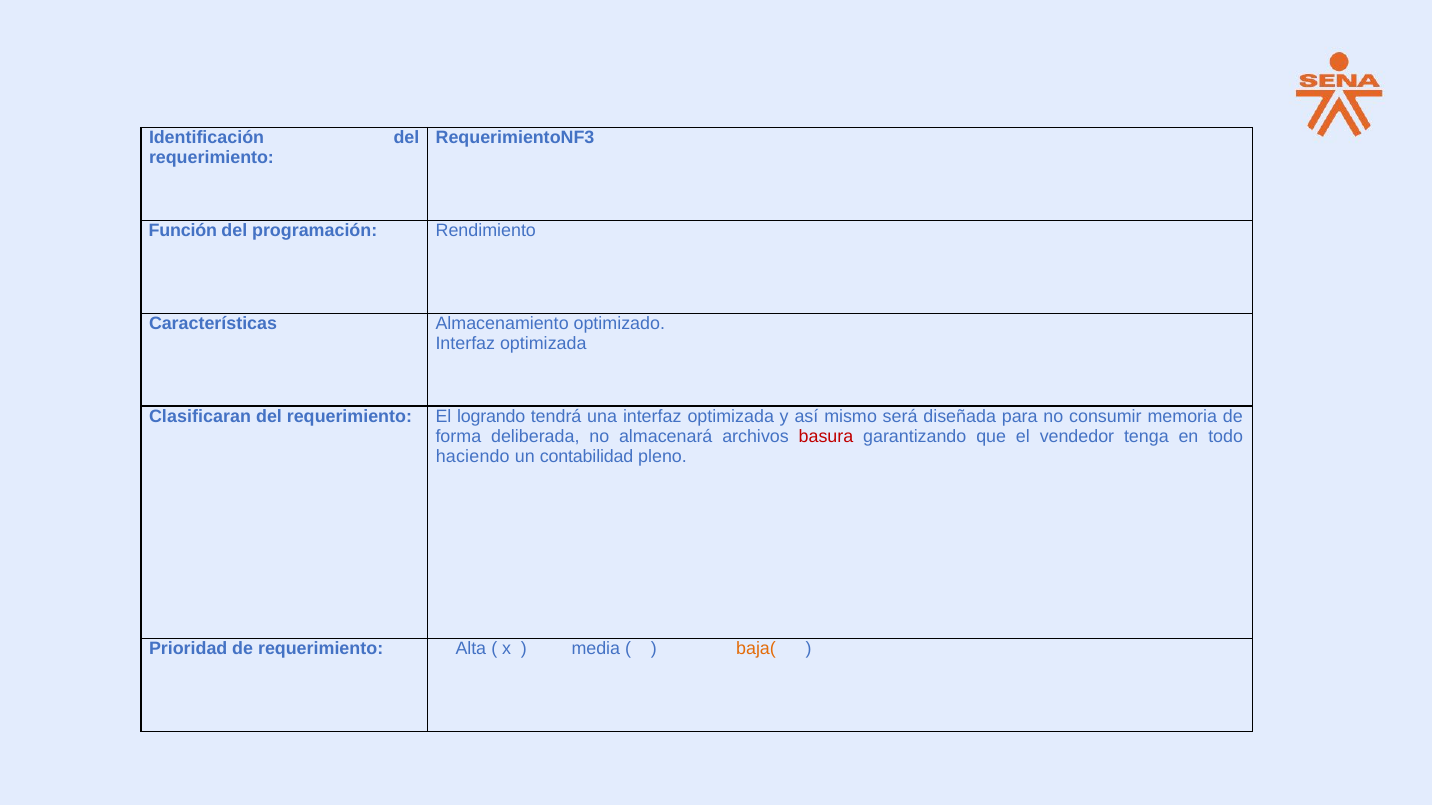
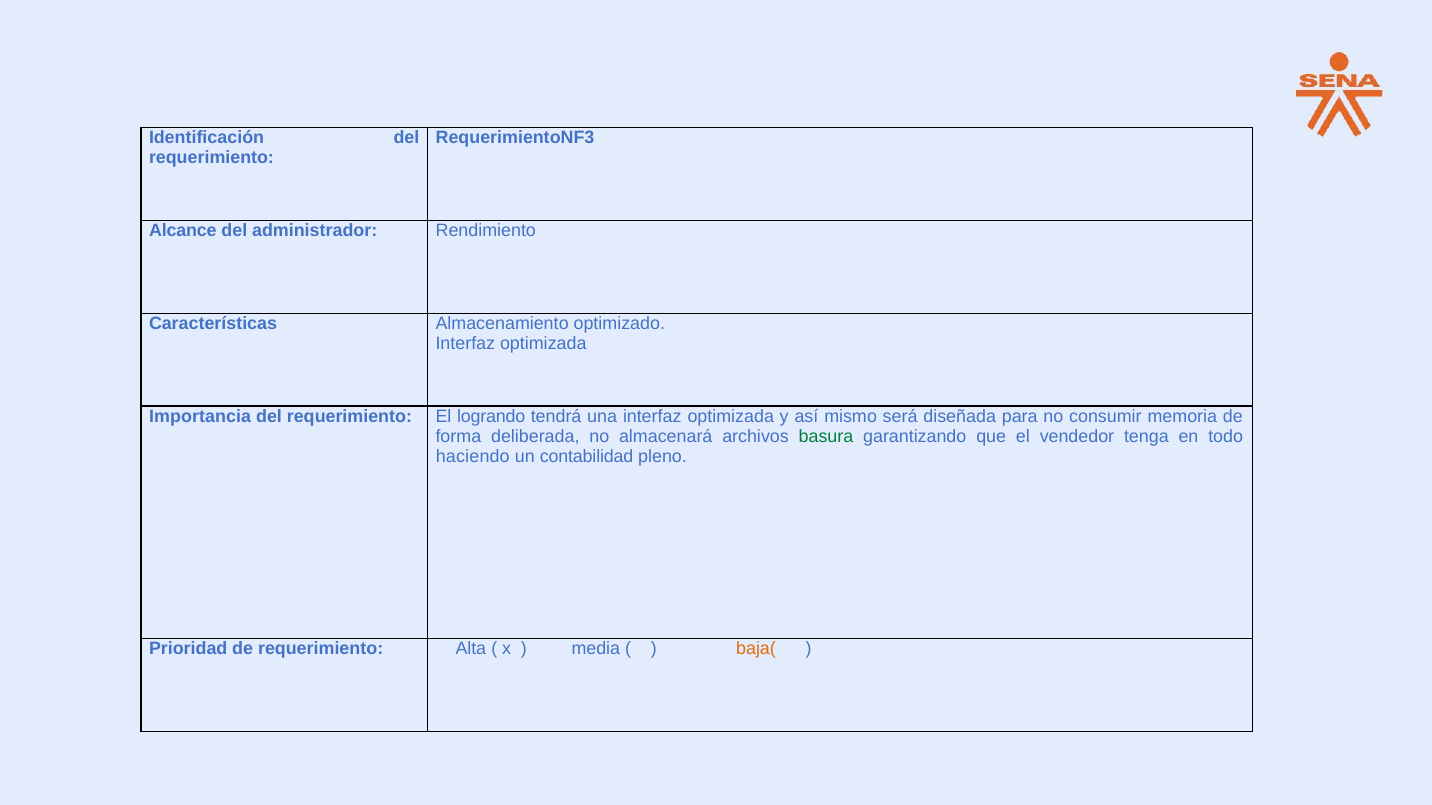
Función: Función -> Alcance (183, 231)
programación: programación -> administrador (315, 231)
Clasificaran: Clasificaran -> Importancia (200, 417)
basura colour: red -> green (826, 437)
